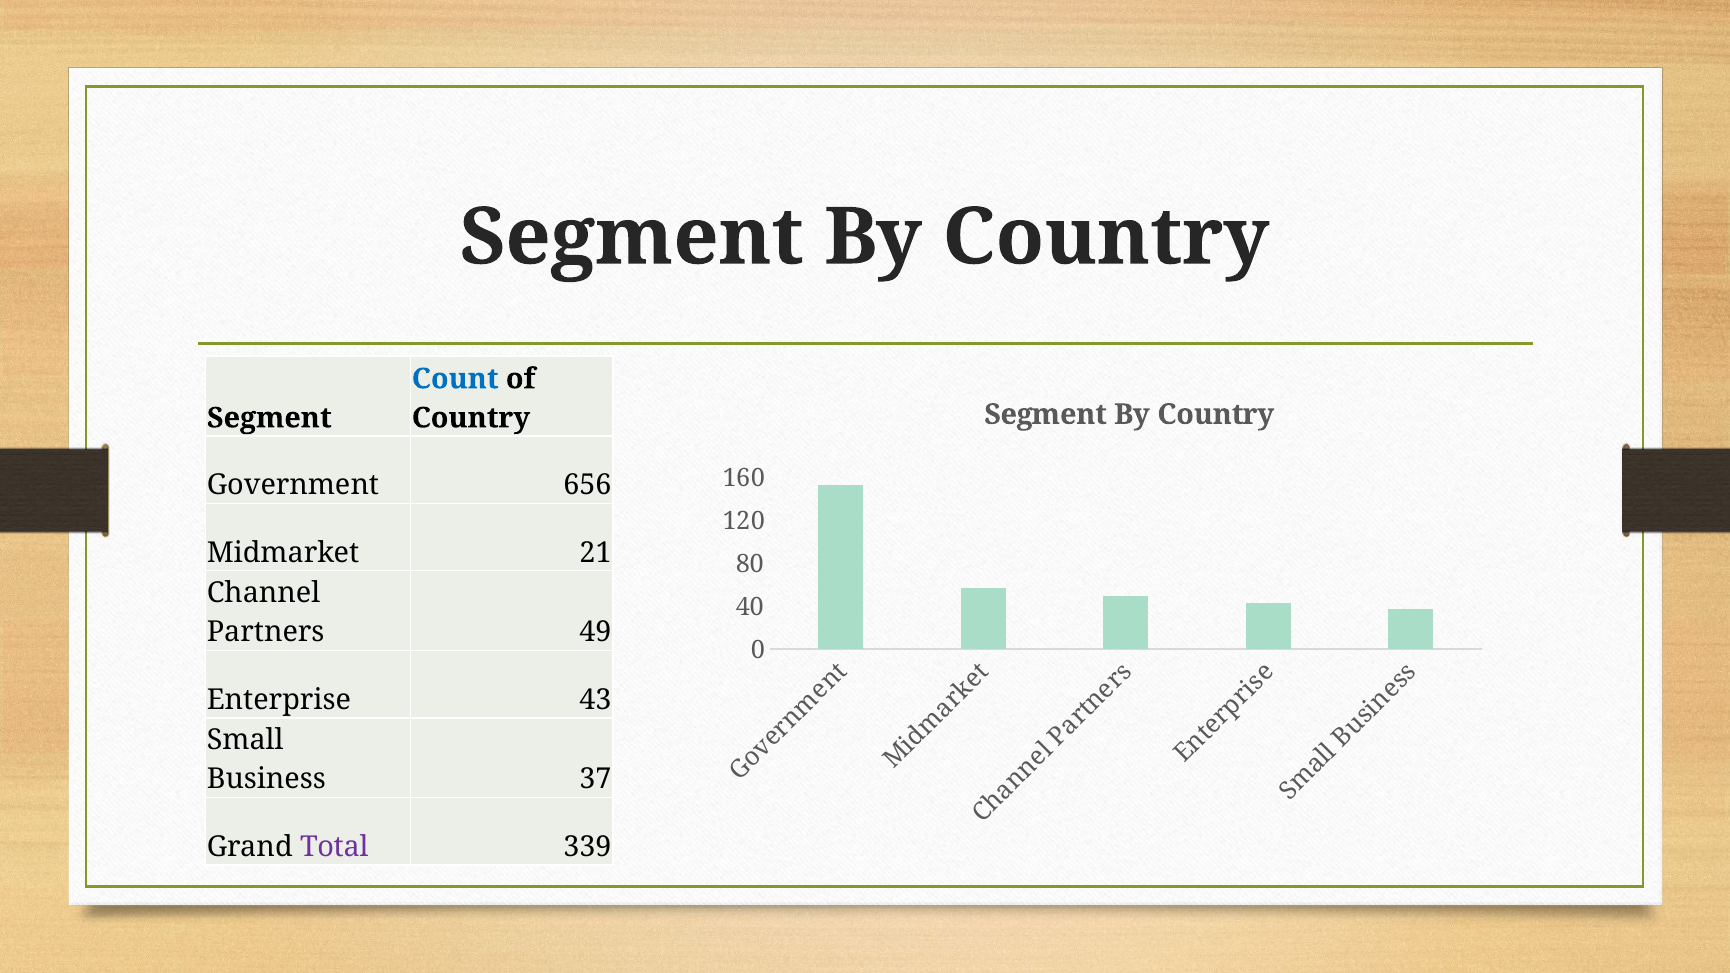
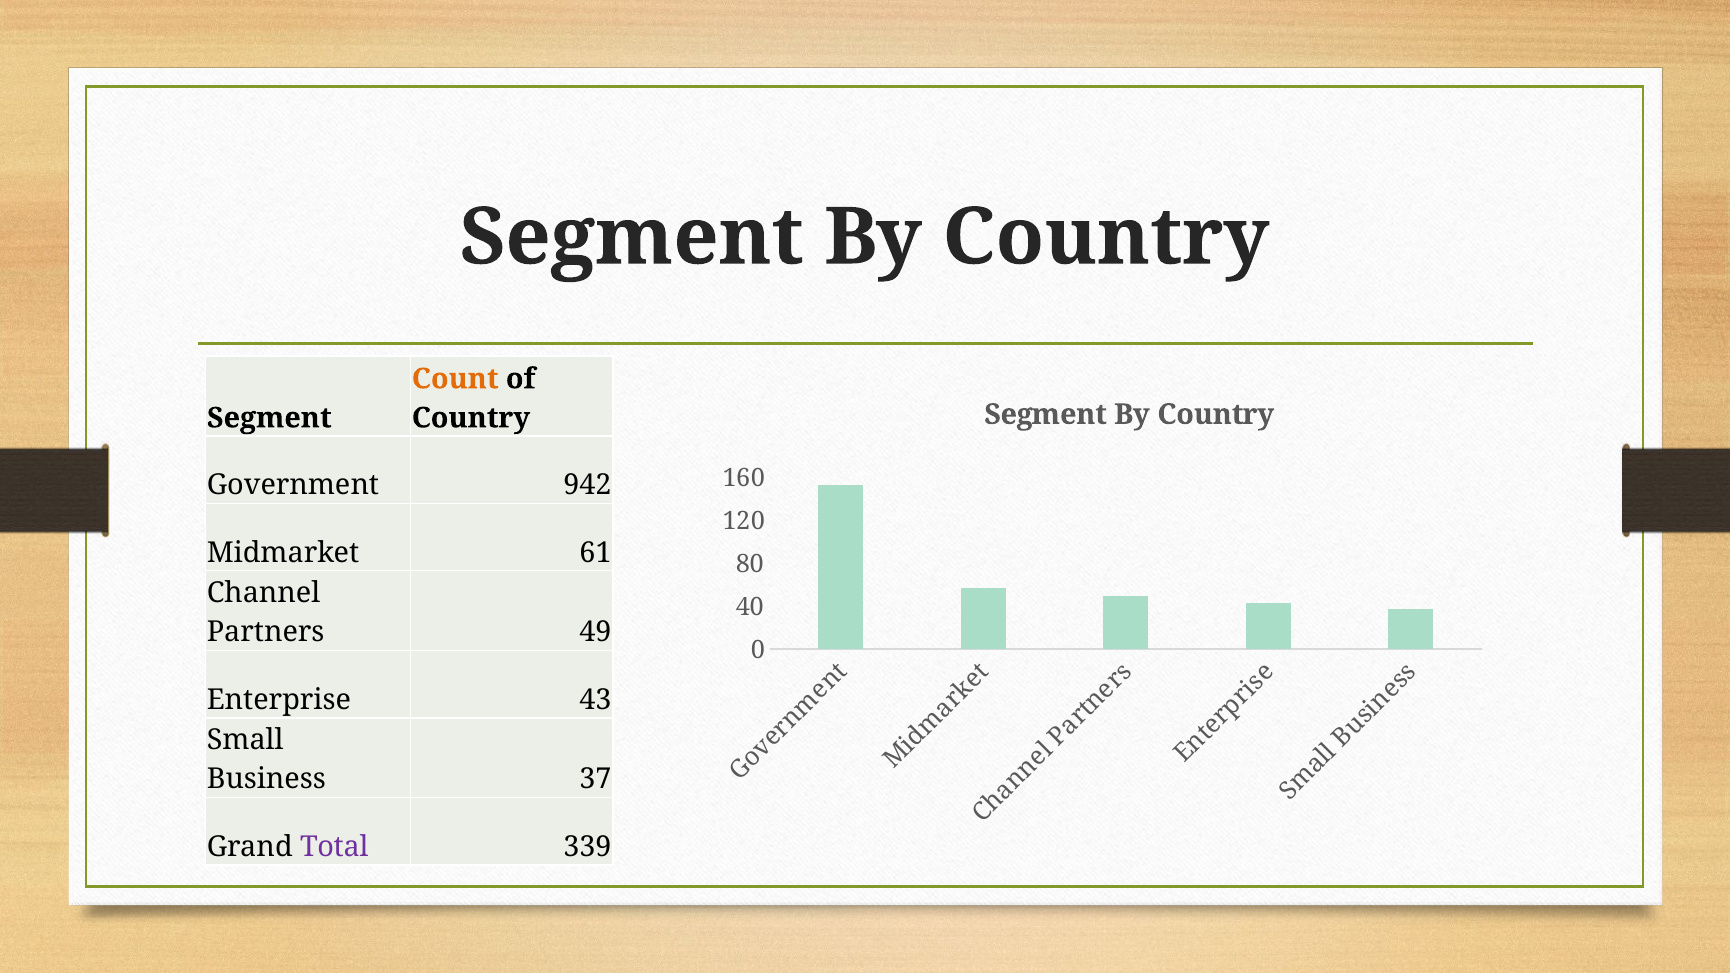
Count colour: blue -> orange (455, 379)
656: 656 -> 942 (587, 485)
21: 21 -> 61 (596, 553)
